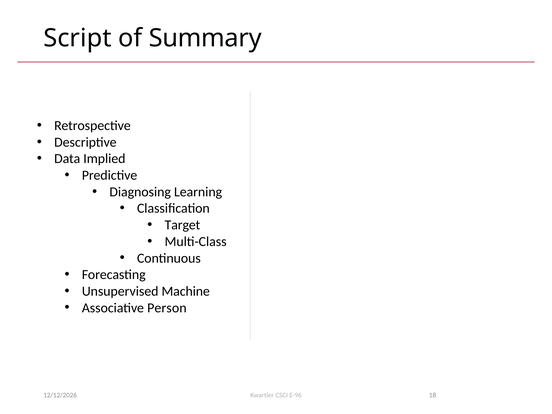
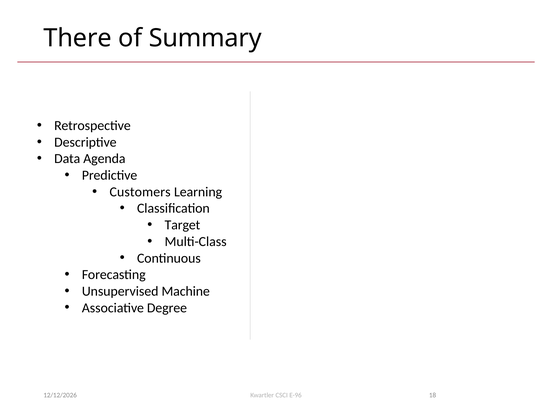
Script: Script -> There (78, 38)
Implied: Implied -> Agenda (104, 159)
Diagnosing: Diagnosing -> Customers (140, 192)
Person: Person -> Degree (167, 308)
